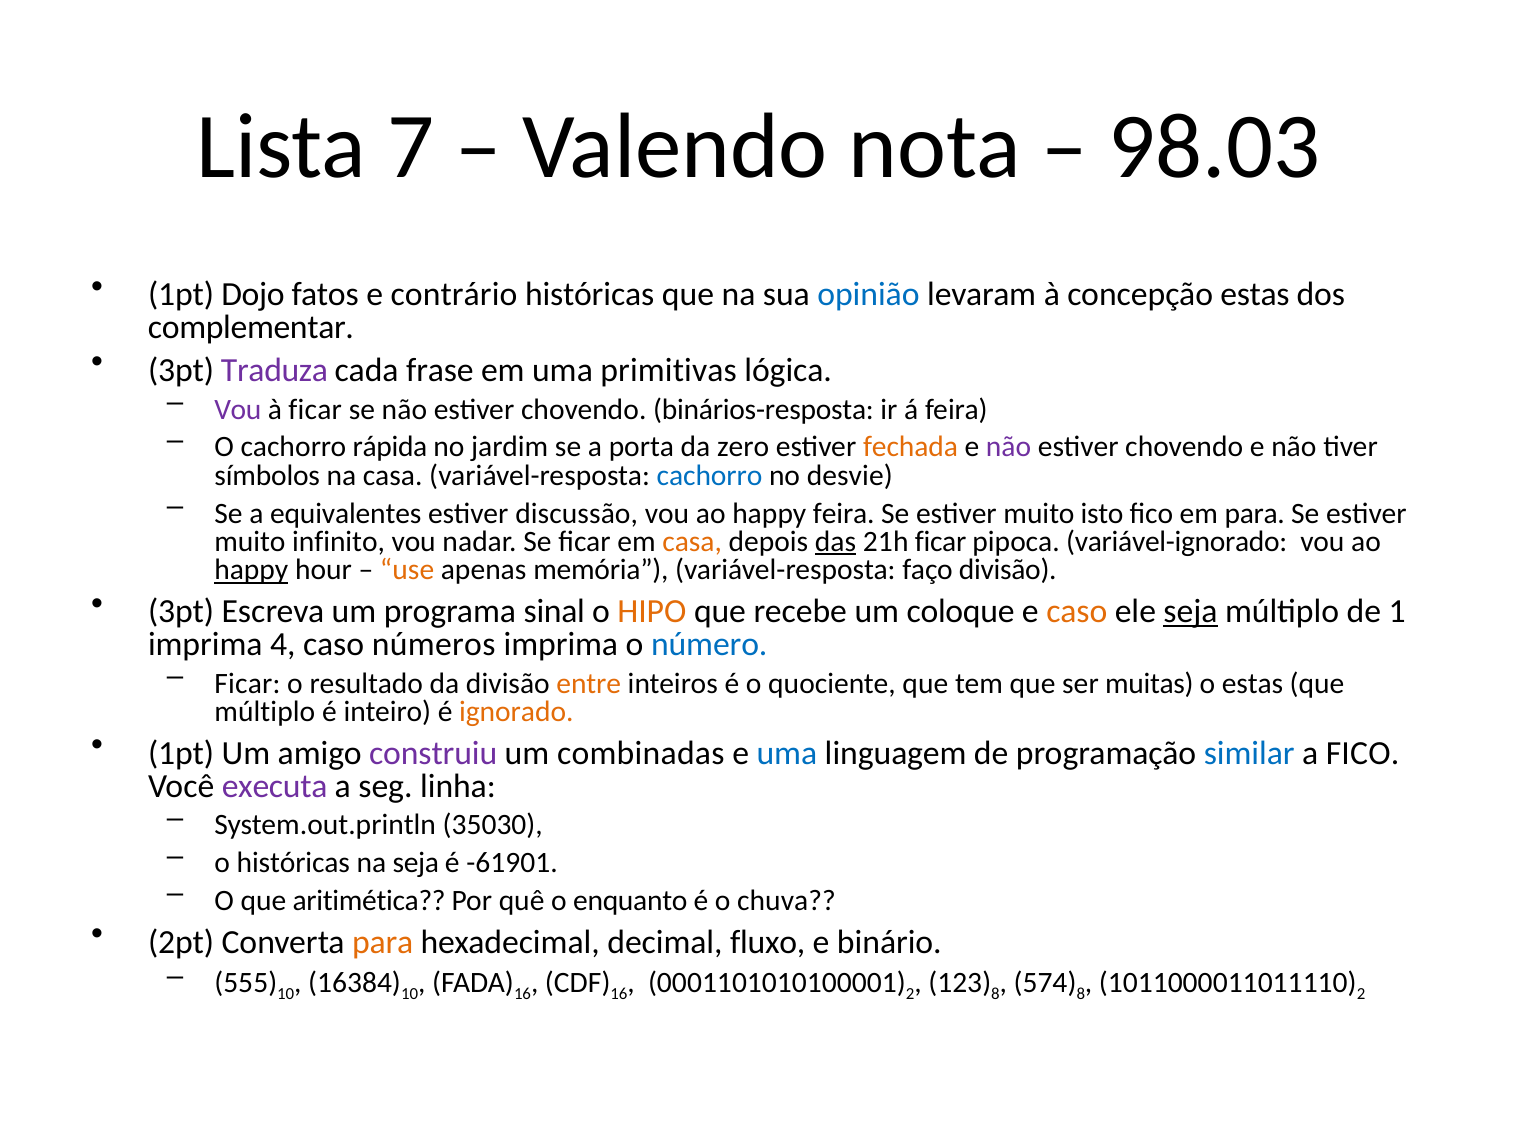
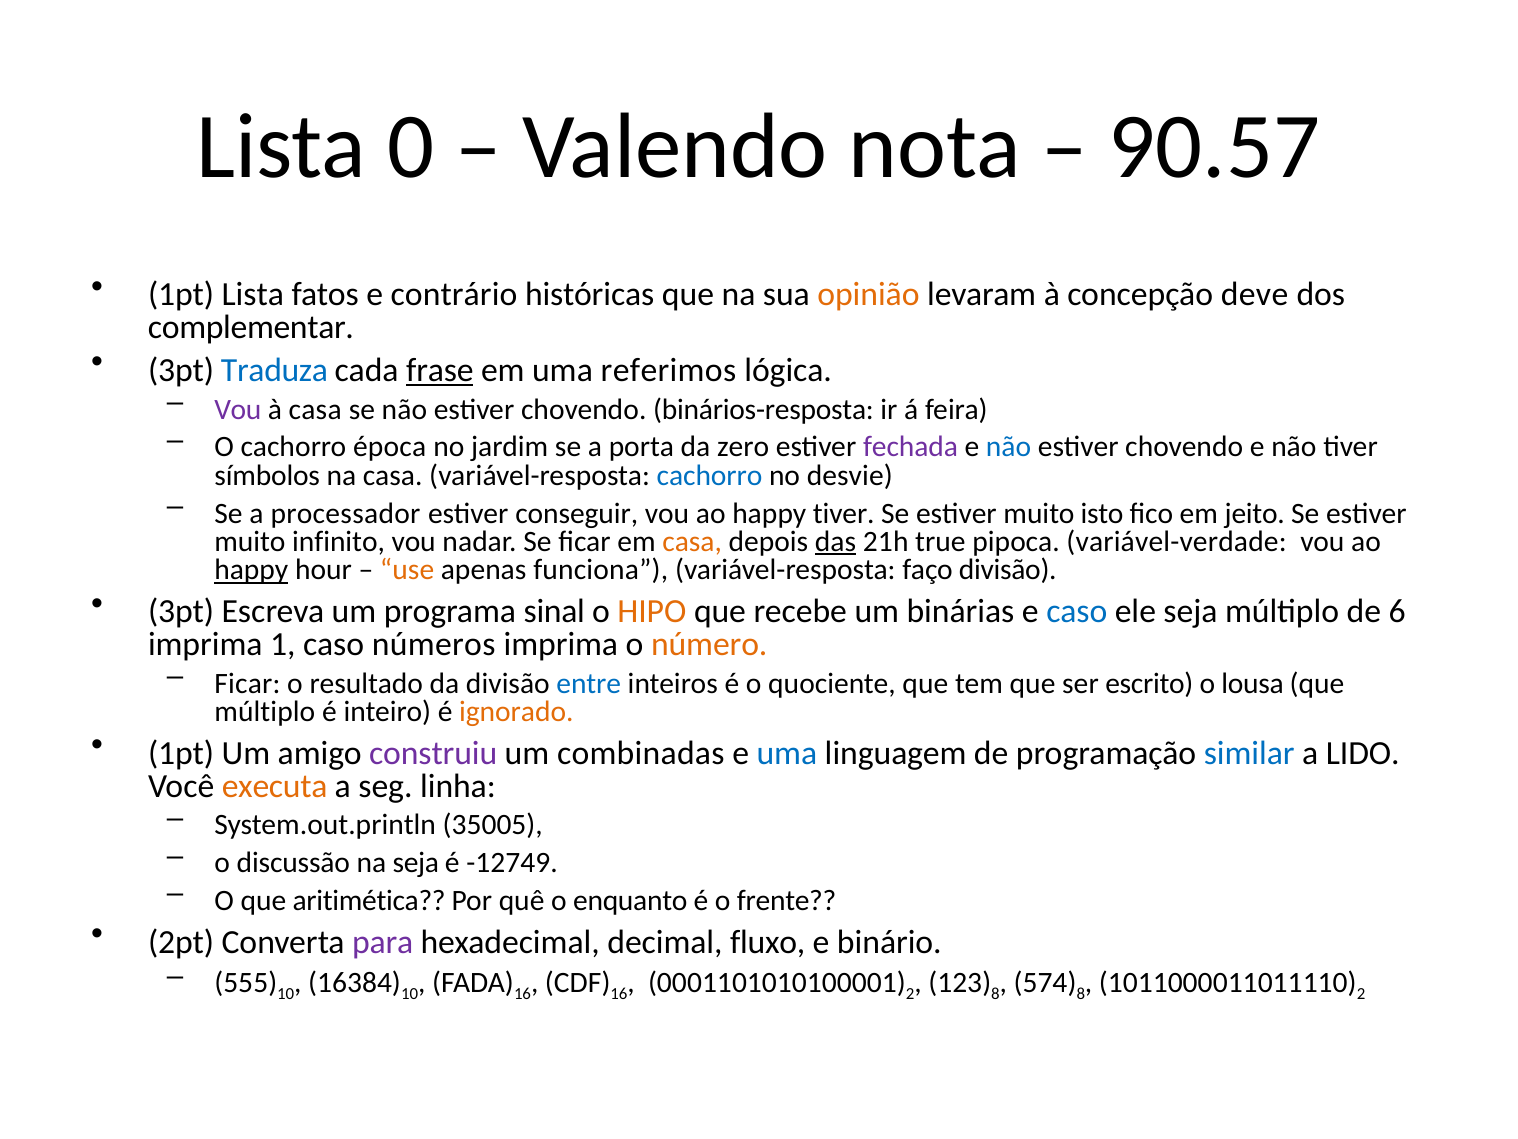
7: 7 -> 0 (411, 147)
98.03: 98.03 -> 90.57 (1214, 147)
1pt Dojo: Dojo -> Lista (253, 295)
opinião colour: blue -> orange (868, 295)
concepção estas: estas -> deve (1255, 295)
Traduza colour: purple -> blue (275, 370)
frase underline: none -> present (440, 370)
primitivas: primitivas -> referimos (668, 370)
à ficar: ficar -> casa (315, 409)
rápida: rápida -> época (390, 447)
fechada colour: orange -> purple (911, 447)
não colour: purple -> blue (1009, 447)
equivalentes: equivalentes -> processador (345, 513)
discussão: discussão -> conseguir (577, 513)
happy feira: feira -> tiver (844, 513)
em para: para -> jeito (1255, 513)
21h ficar: ficar -> true (940, 541)
variável-ignorado: variável-ignorado -> variável-verdade (1177, 541)
memória: memória -> funciona (601, 570)
coloque: coloque -> binárias (960, 611)
caso colour: orange -> blue (1077, 611)
seja underline: present -> none (1191, 611)
1: 1 -> 6 (1397, 611)
4: 4 -> 1 (283, 644)
número colour: blue -> orange (709, 644)
entre colour: orange -> blue (589, 683)
muitas: muitas -> escrito (1149, 683)
o estas: estas -> lousa (1253, 683)
a FICO: FICO -> LIDO (1363, 753)
executa colour: purple -> orange (275, 786)
35030: 35030 -> 35005 (493, 825)
o históricas: históricas -> discussão (293, 862)
-61901: -61901 -> -12749 (512, 862)
chuva: chuva -> frente (787, 900)
para colour: orange -> purple (383, 942)
